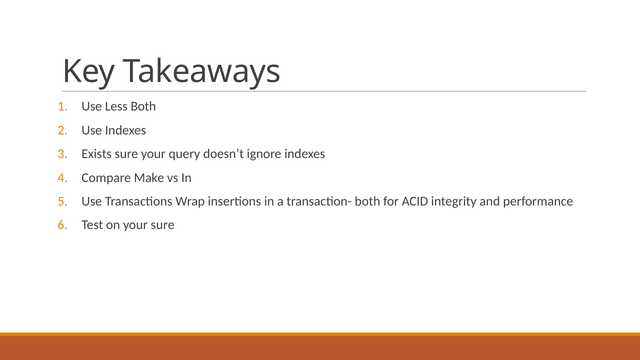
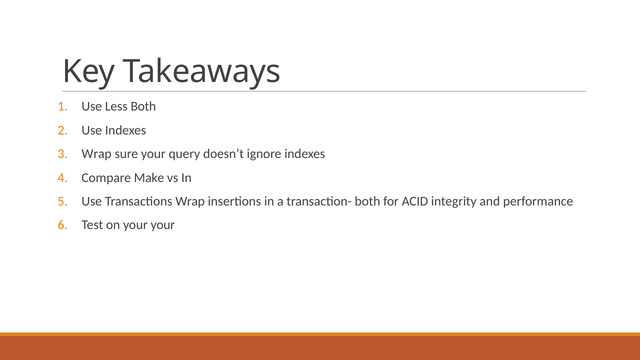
Exists: Exists -> Wrap (97, 154)
your sure: sure -> your (163, 225)
